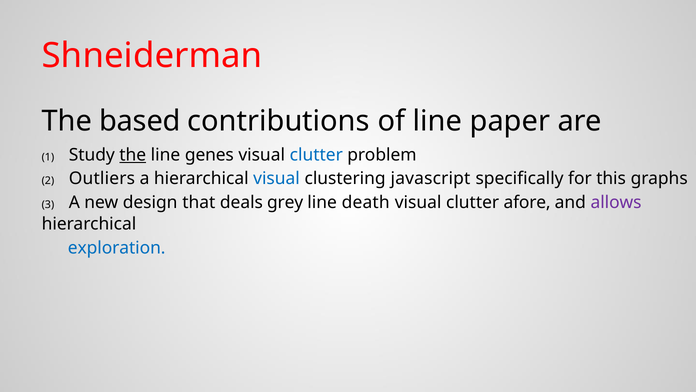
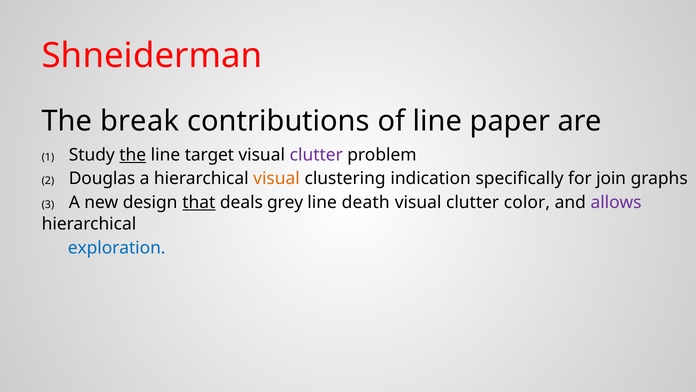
based: based -> break (140, 121)
genes: genes -> target (209, 155)
clutter colour: blue -> purple (316, 155)
Outliers: Outliers -> Douglas (102, 178)
visual colour: blue -> orange (276, 178)
javascript: javascript -> indication (431, 178)
this: this -> join (611, 178)
that underline: none -> present (199, 202)
afore: afore -> color (527, 202)
